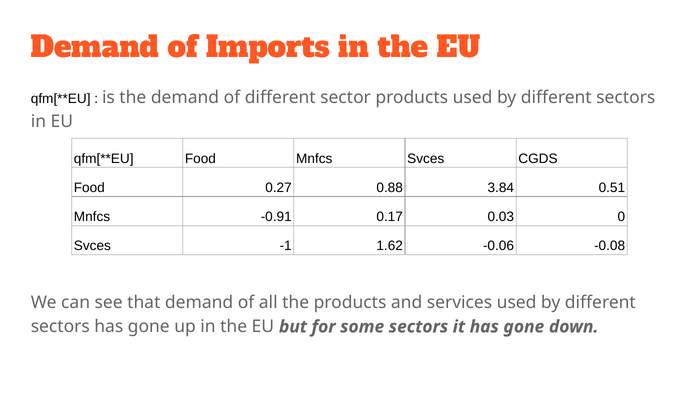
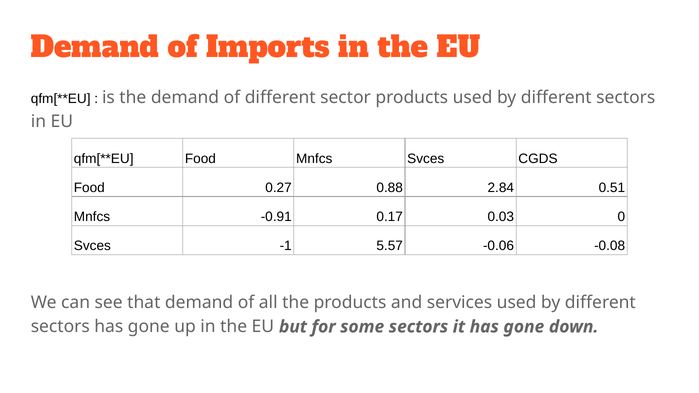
3.84: 3.84 -> 2.84 (501, 188)
1.62: 1.62 -> 5.57 (390, 246)
